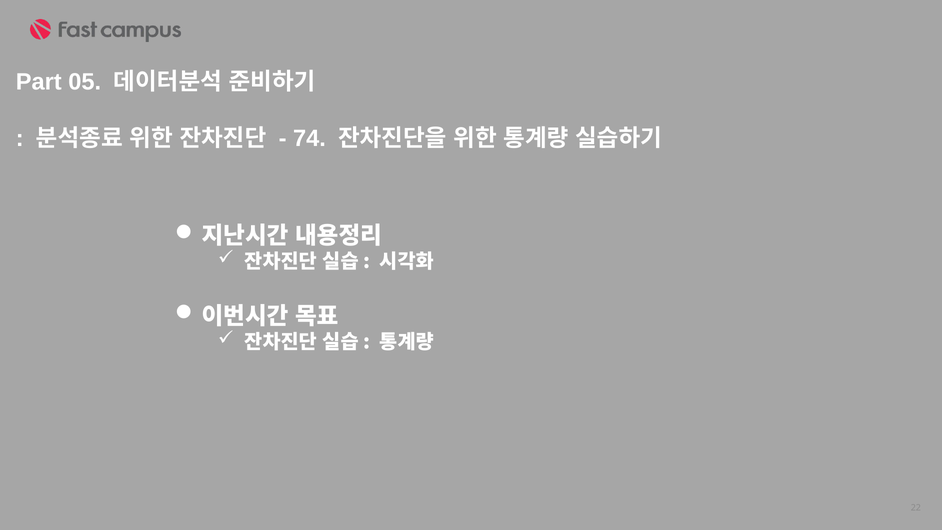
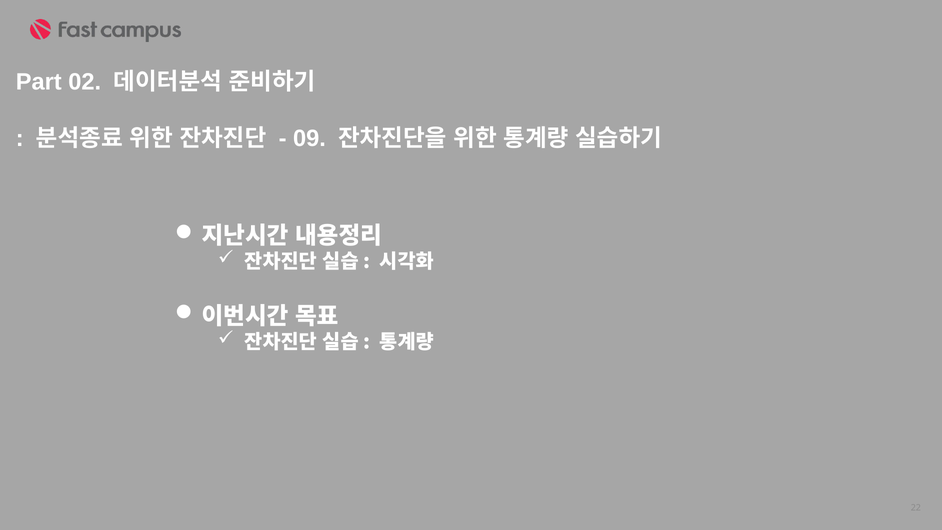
05: 05 -> 02 (85, 82)
74: 74 -> 09 (309, 139)
